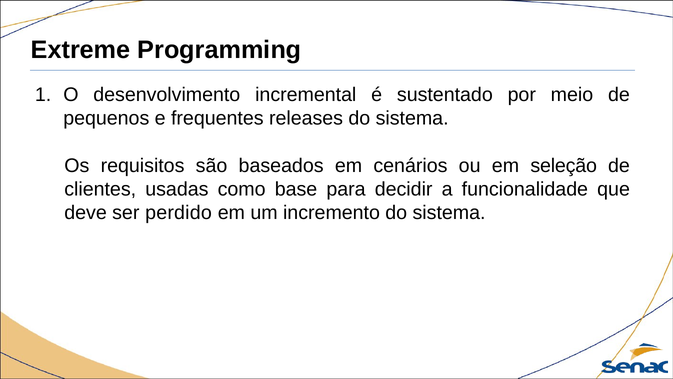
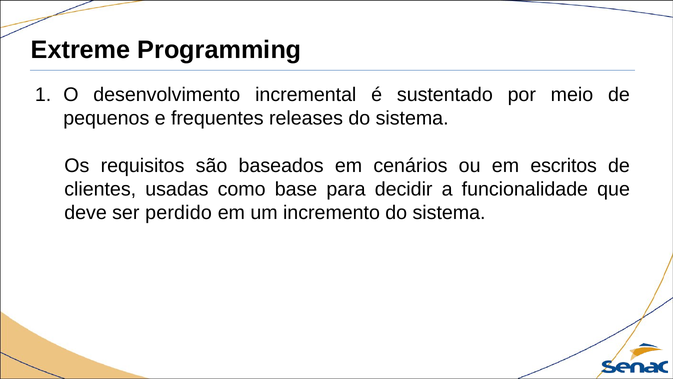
seleção: seleção -> escritos (564, 165)
